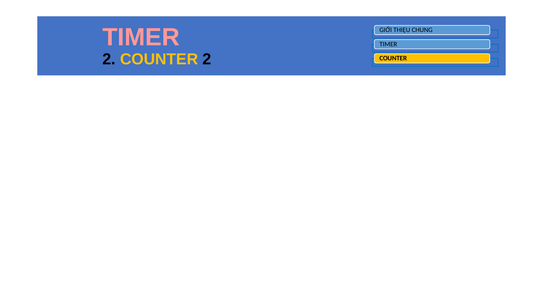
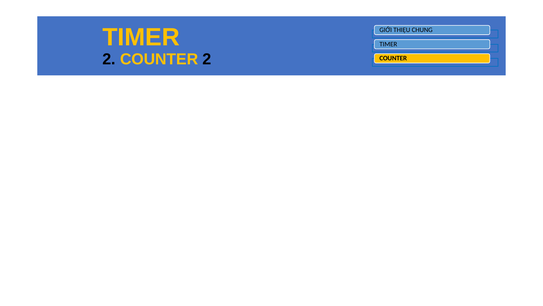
TIMER colour: pink -> yellow (141, 37)
